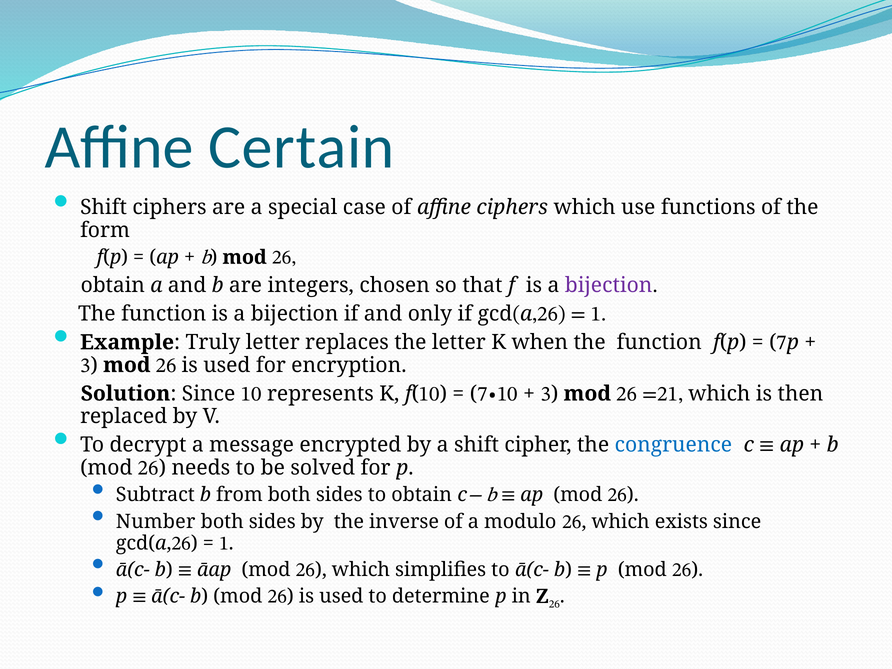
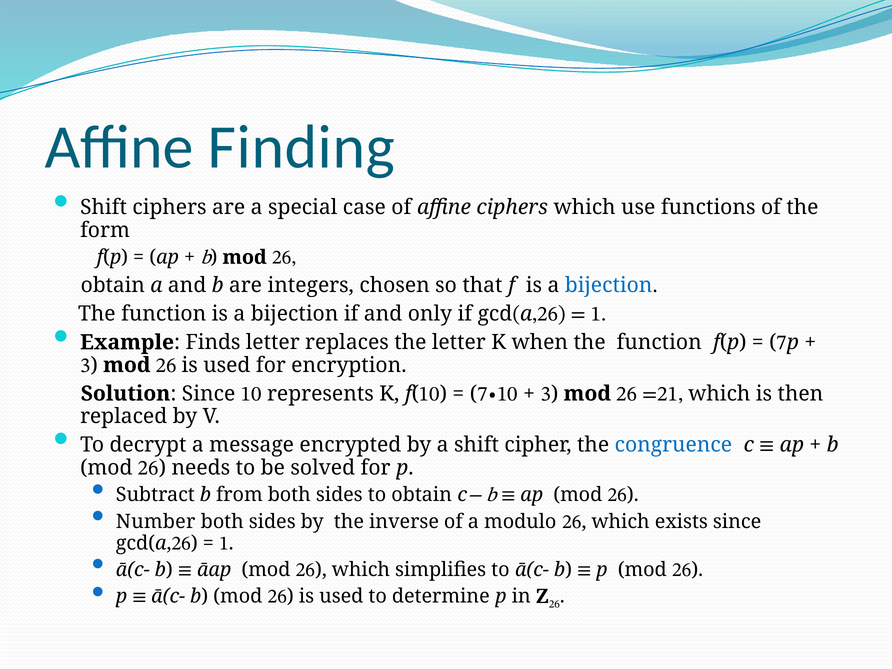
Certain: Certain -> Finding (301, 147)
bijection colour: purple -> blue (609, 285)
Truly: Truly -> Finds (213, 342)
